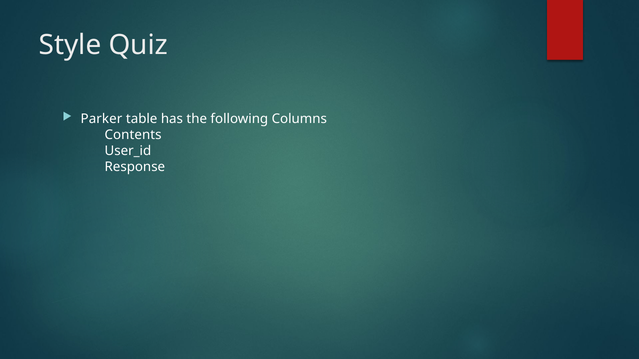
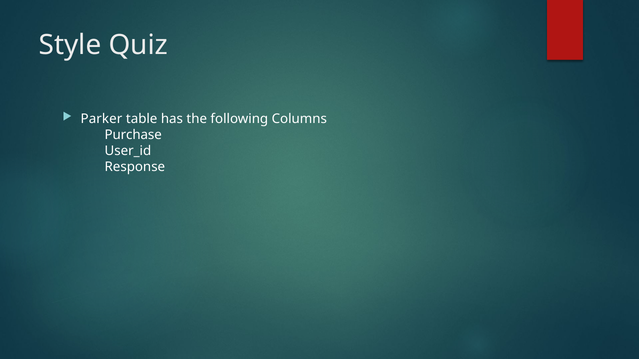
Contents: Contents -> Purchase (133, 135)
